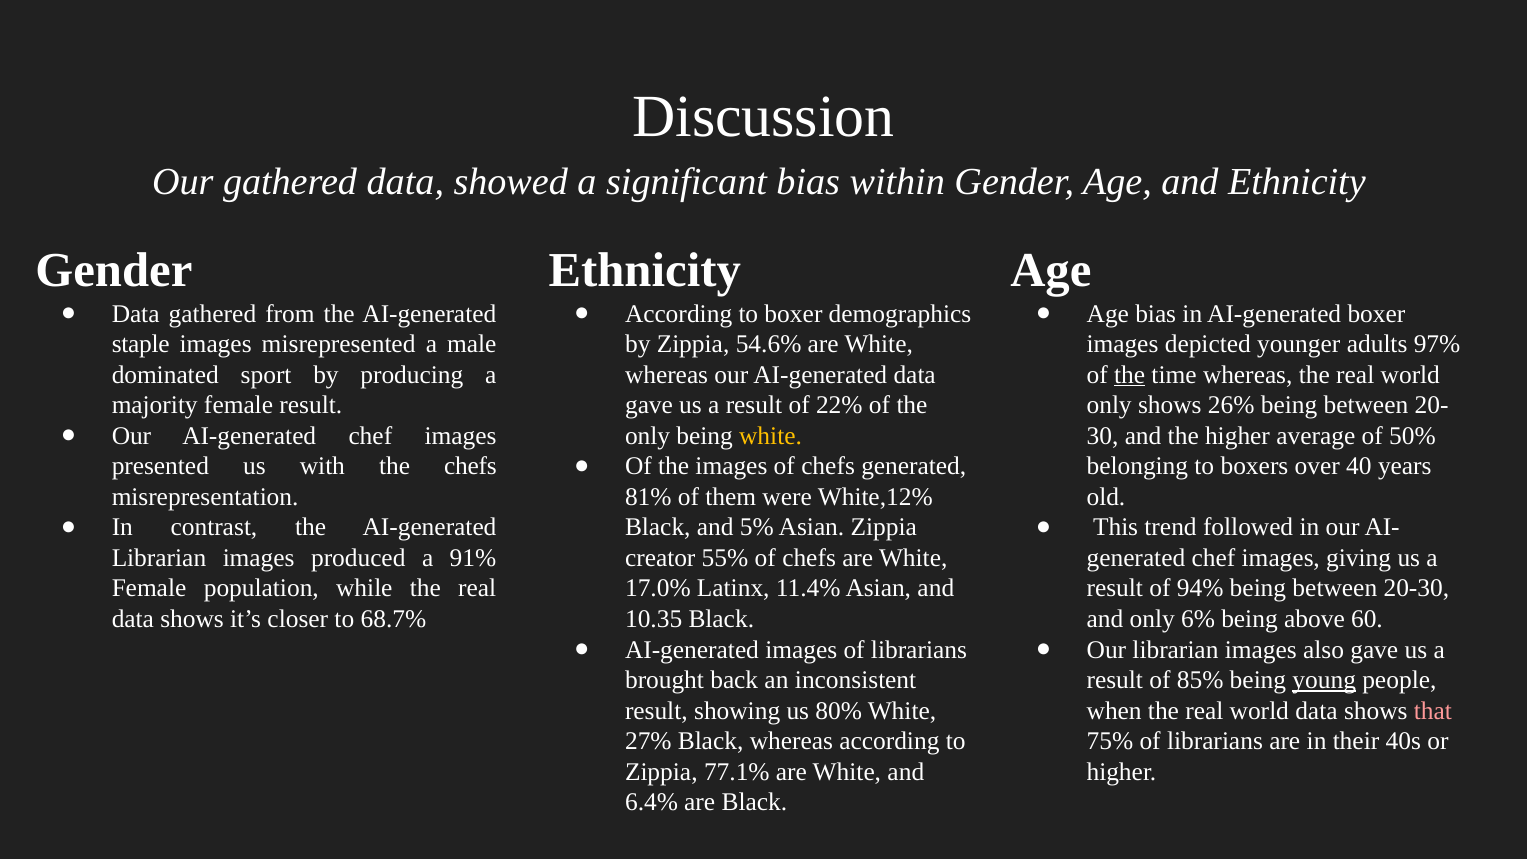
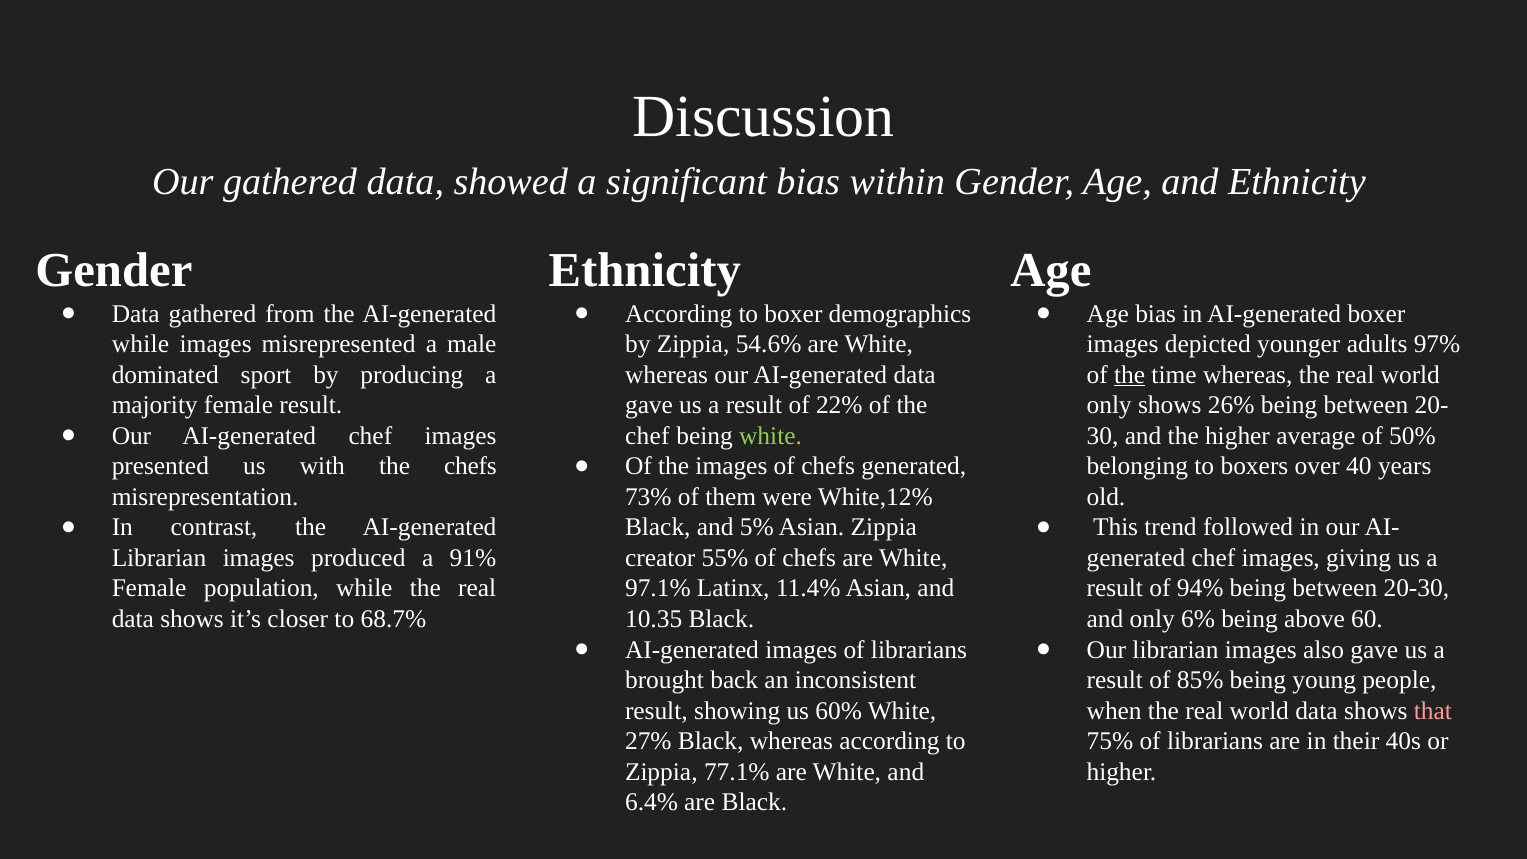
staple: staple -> while (140, 344)
only: only -> chef (647, 436)
white colour: yellow -> light green (771, 436)
81%: 81% -> 73% (648, 497)
17.0%: 17.0% -> 97.1% (658, 589)
young underline: present -> none (1324, 680)
80%: 80% -> 60% (839, 711)
